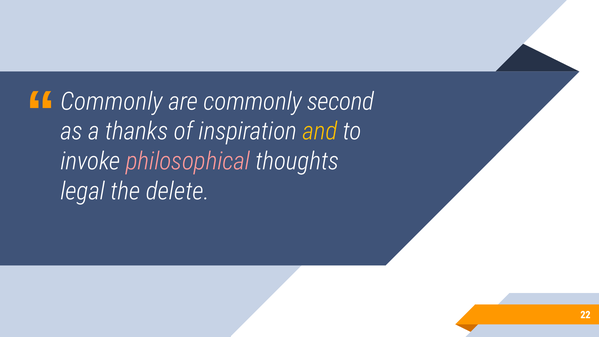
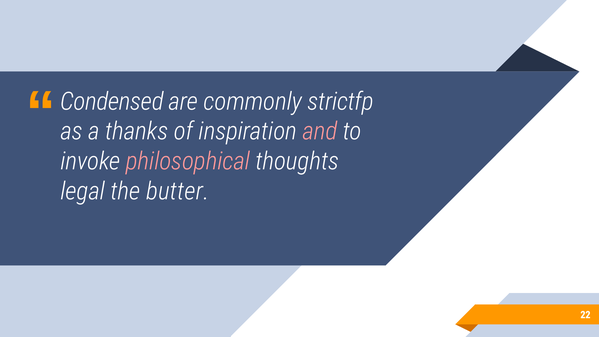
Commonly: Commonly -> Condensed (112, 101)
second: second -> strictfp (341, 101)
and colour: yellow -> pink (320, 131)
delete: delete -> butter (178, 191)
